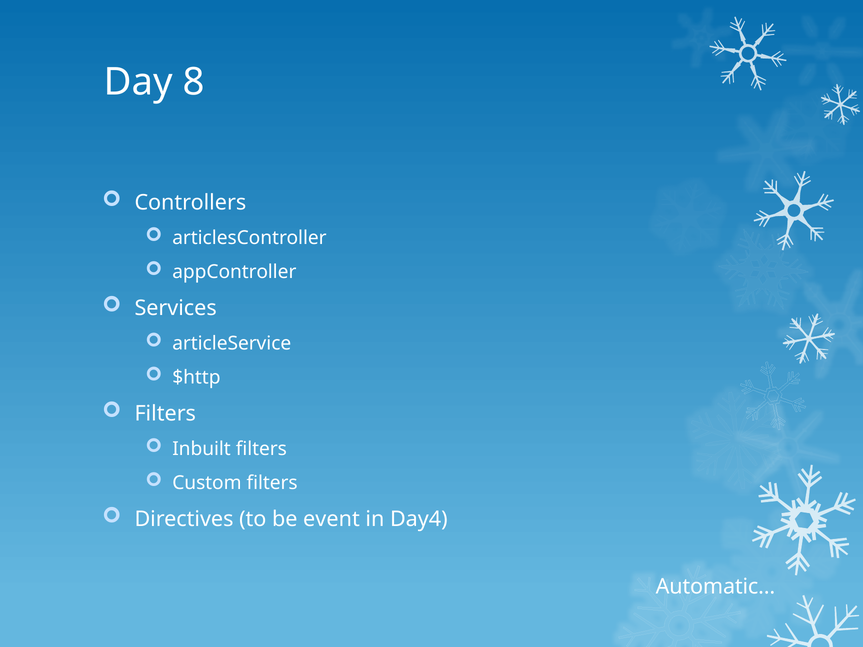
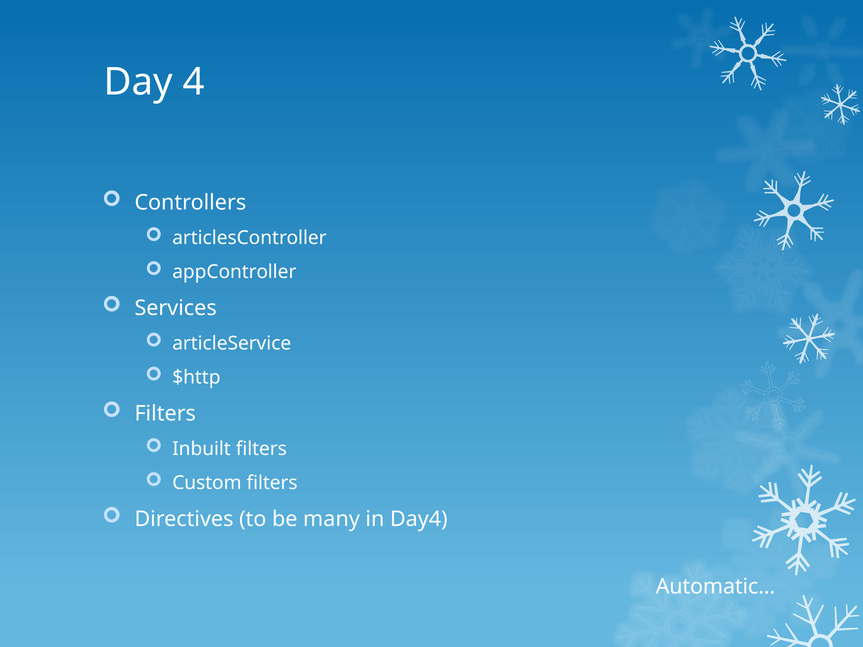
8: 8 -> 4 (194, 82)
event: event -> many (332, 519)
